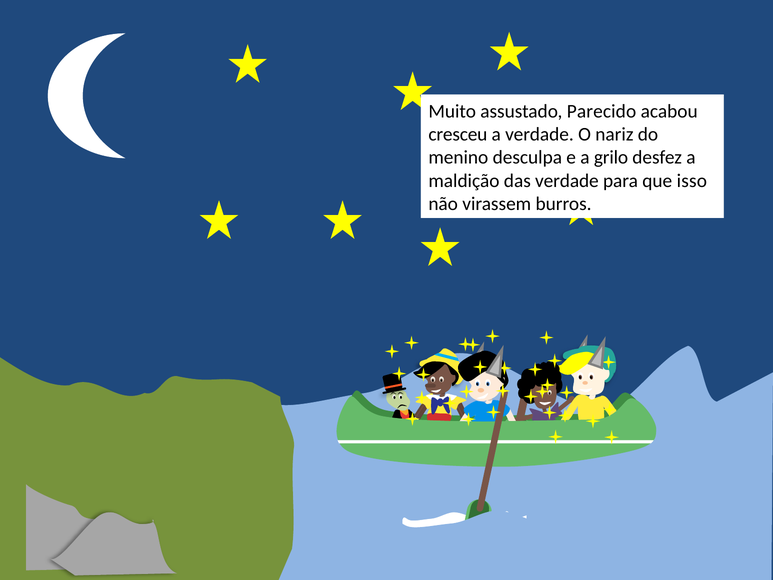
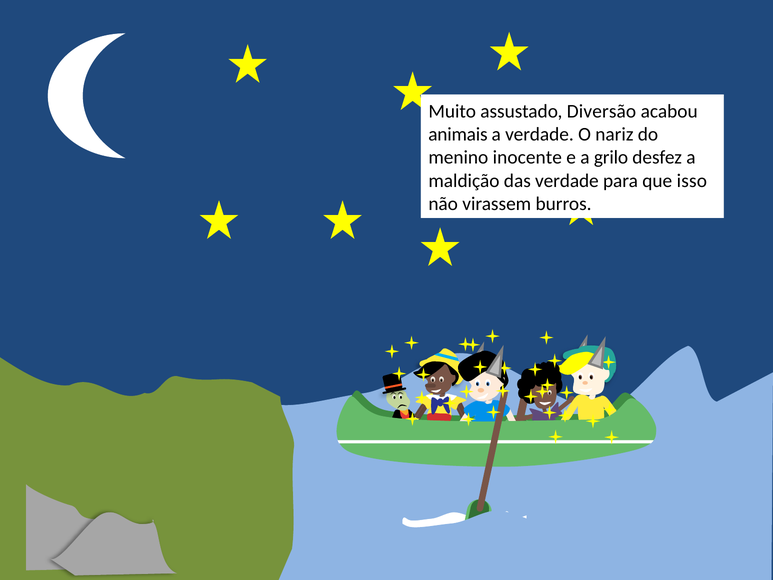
Parecido: Parecido -> Diversão (601, 111)
cresceu: cresceu -> animais (458, 134)
desculpa: desculpa -> inocente (527, 158)
